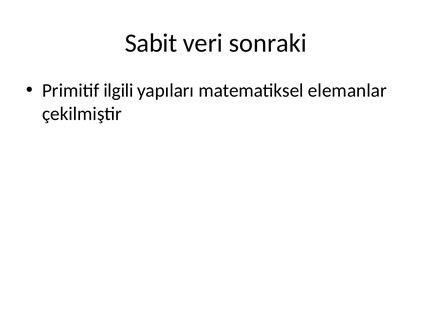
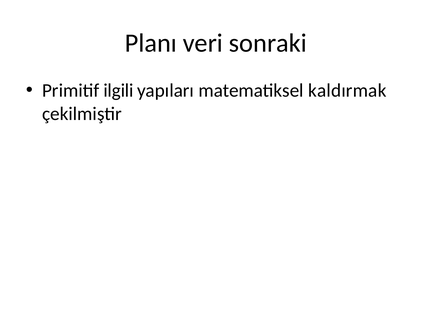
Sabit: Sabit -> Planı (151, 43)
elemanlar: elemanlar -> kaldırmak (347, 91)
